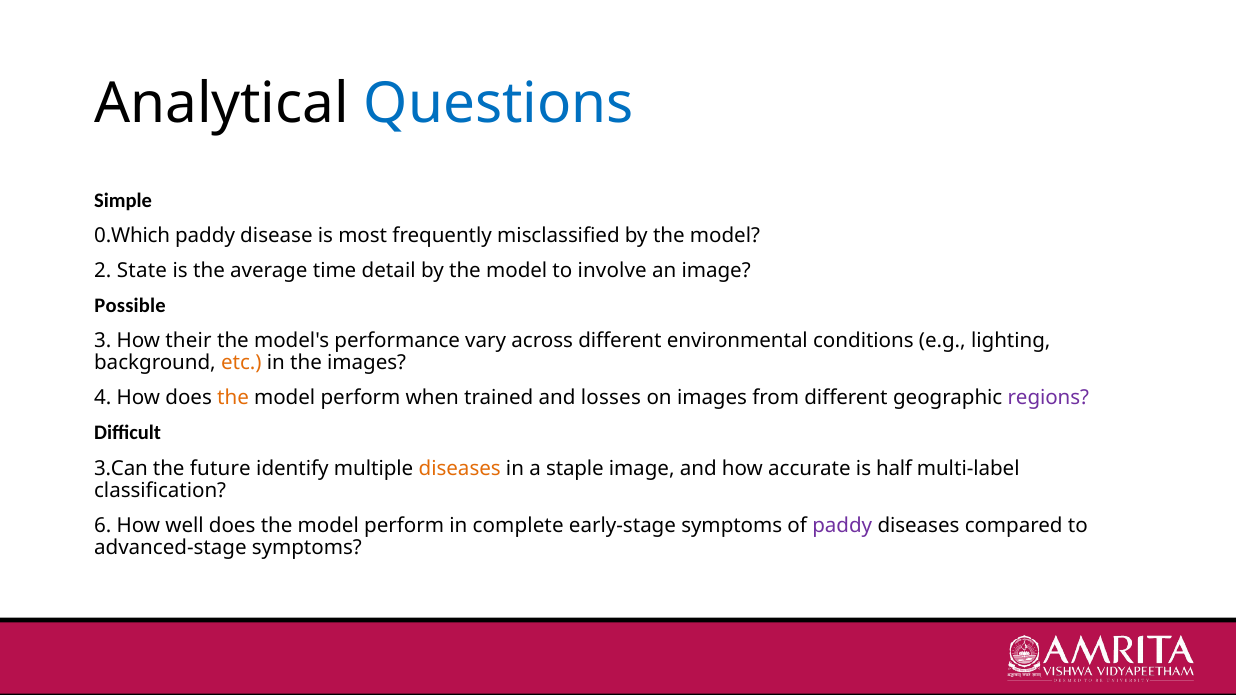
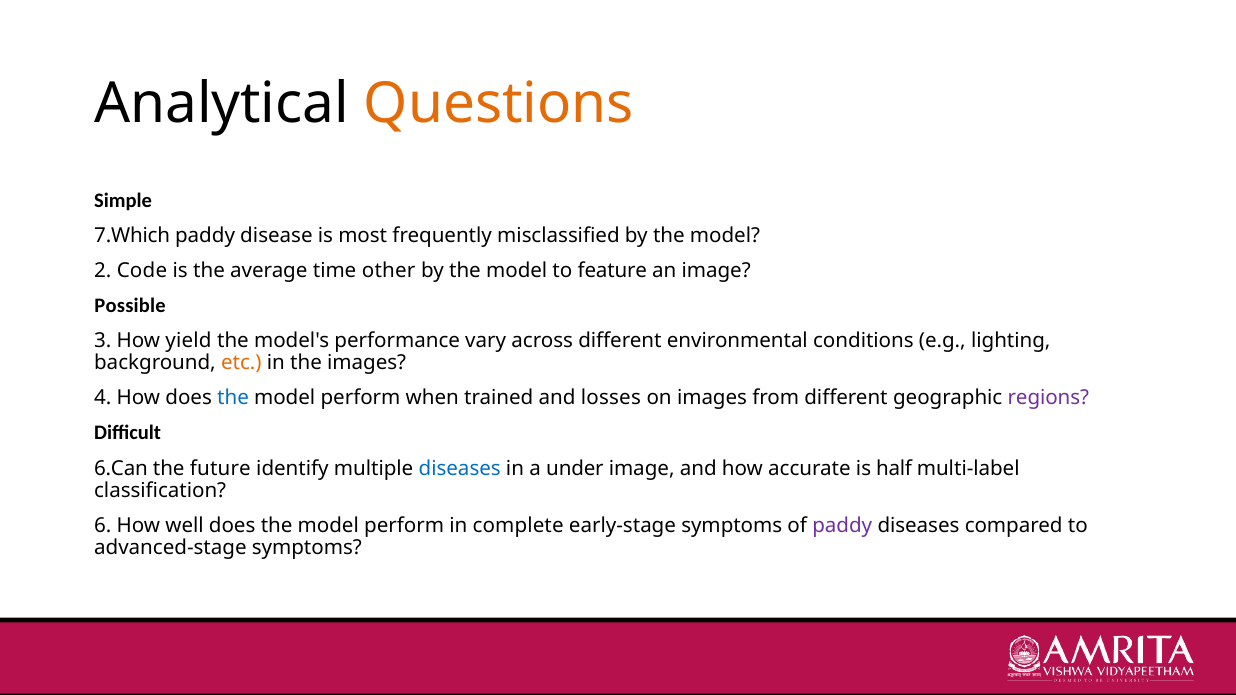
Questions colour: blue -> orange (499, 104)
0.Which: 0.Which -> 7.Which (132, 236)
State: State -> Code (142, 271)
detail: detail -> other (389, 271)
involve: involve -> feature (612, 271)
their: their -> yield (189, 341)
the colour: orange -> blue (233, 398)
3.Can: 3.Can -> 6.Can (121, 468)
diseases colour: orange -> blue (460, 468)
staple: staple -> under (575, 468)
